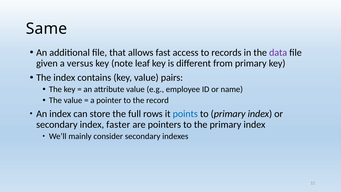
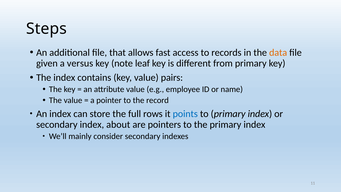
Same: Same -> Steps (47, 29)
data colour: purple -> orange (278, 53)
faster: faster -> about (118, 124)
